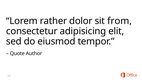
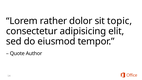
from: from -> topic (120, 21)
